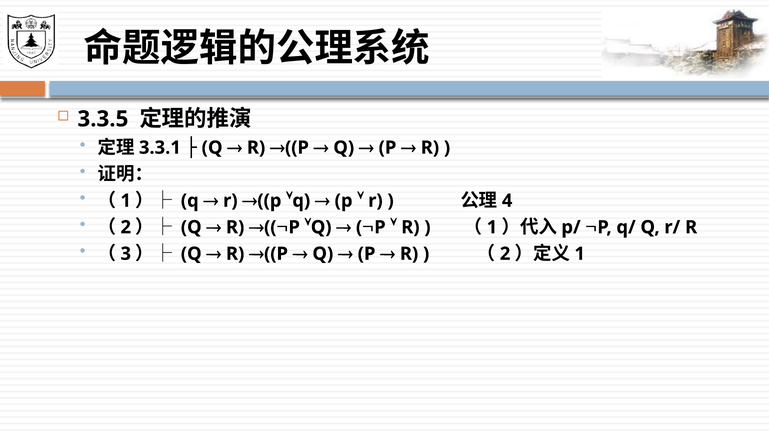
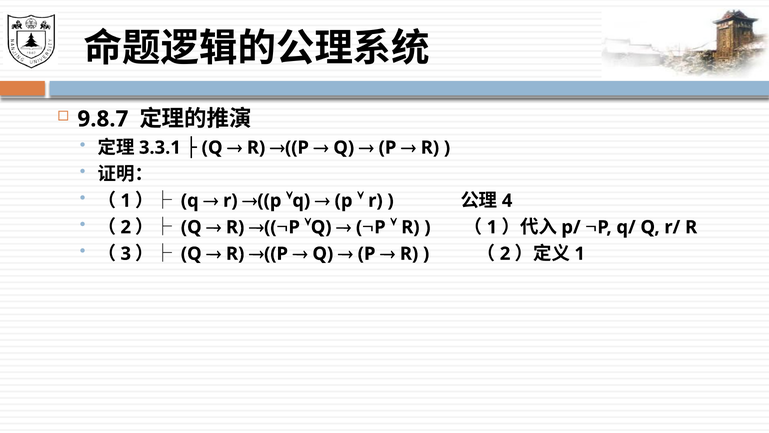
3.3.5: 3.3.5 -> 9.8.7 (103, 119)
